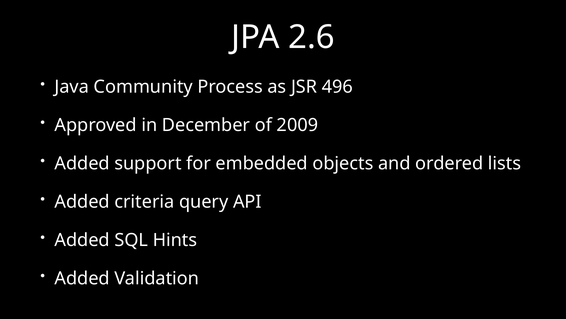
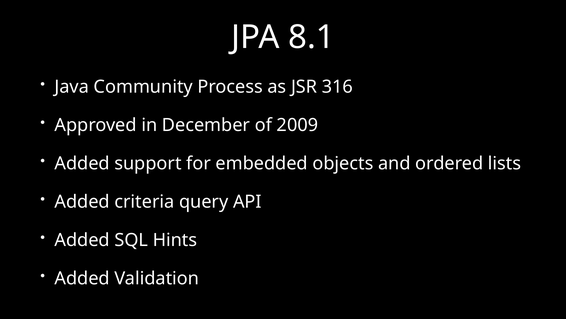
2.6: 2.6 -> 8.1 (311, 37)
496: 496 -> 316 (337, 87)
